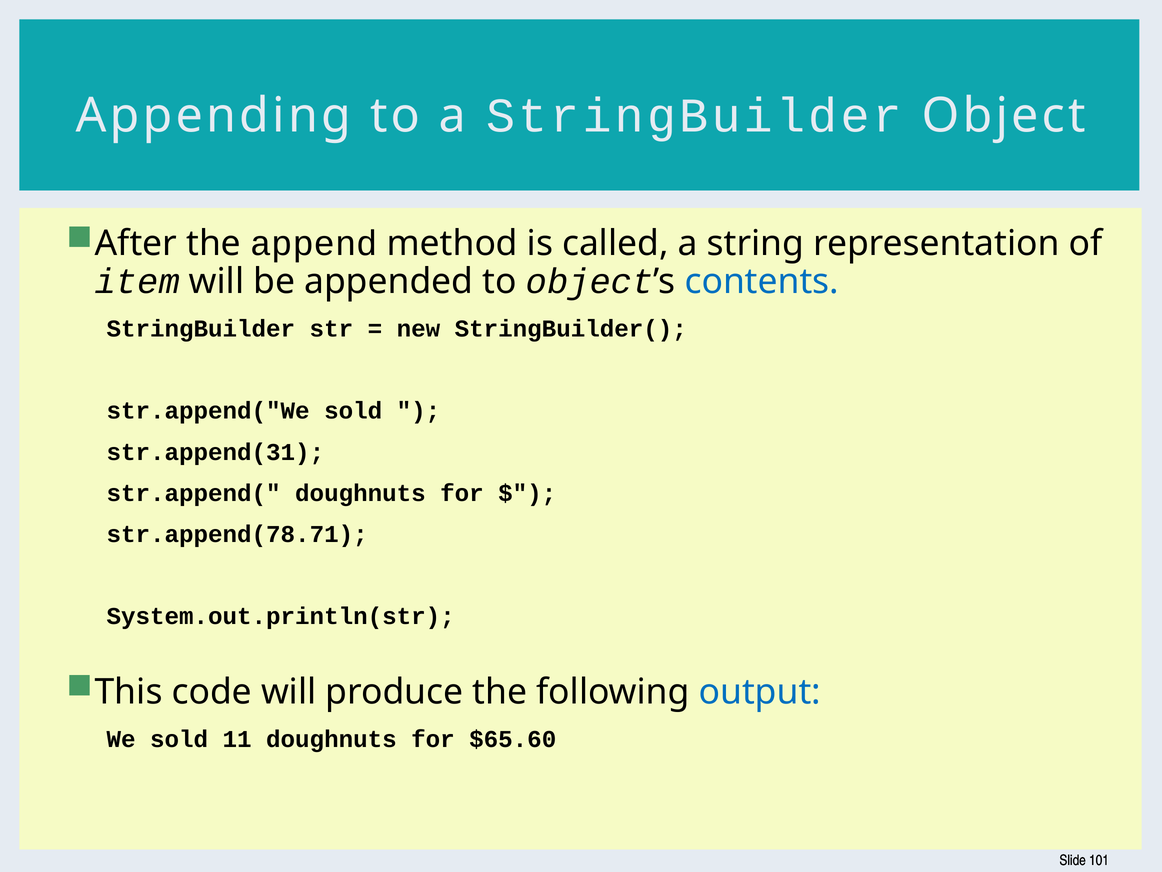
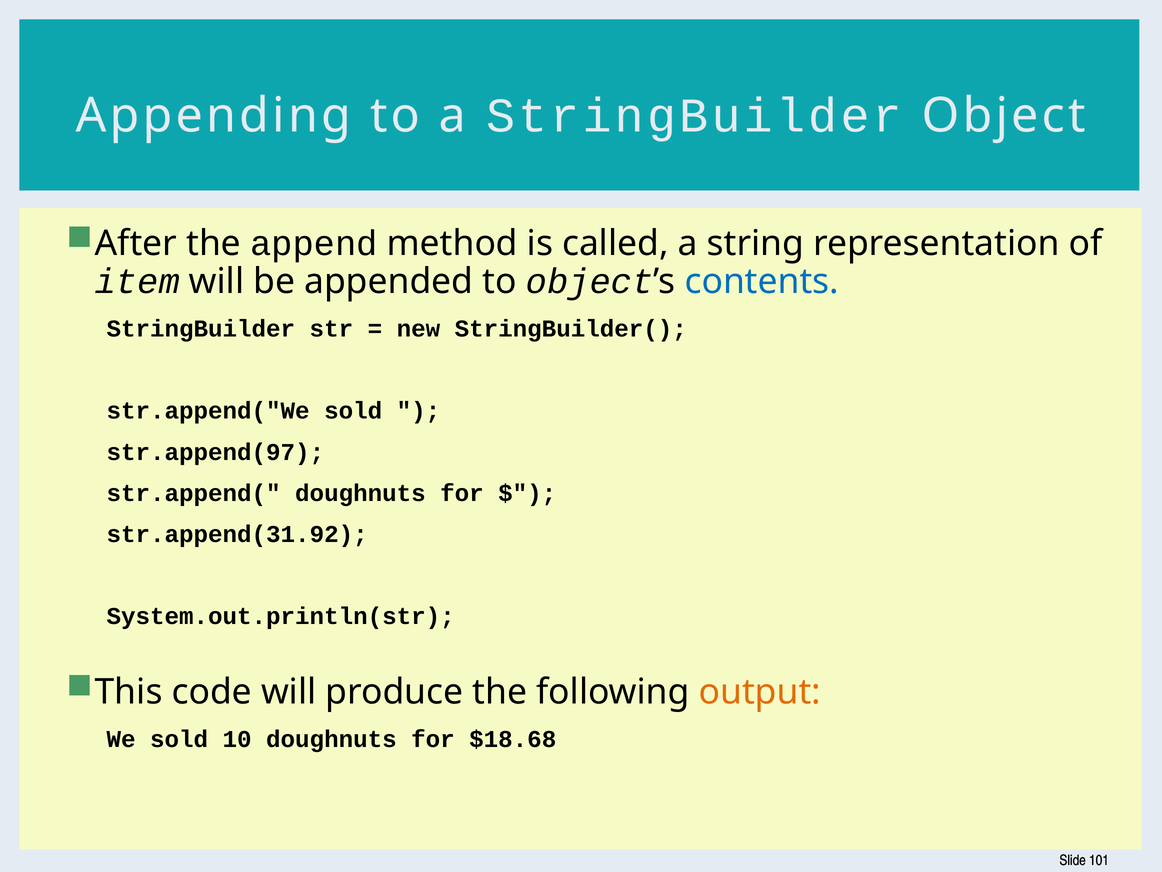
str.append(31: str.append(31 -> str.append(97 (215, 452)
str.append(78.71: str.append(78.71 -> str.append(31.92 (237, 534)
output colour: blue -> orange (760, 692)
11: 11 -> 10 (237, 739)
$65.60: $65.60 -> $18.68 (513, 739)
